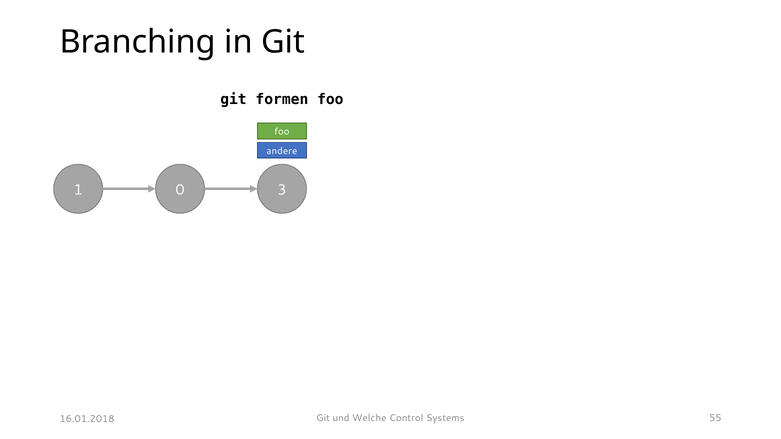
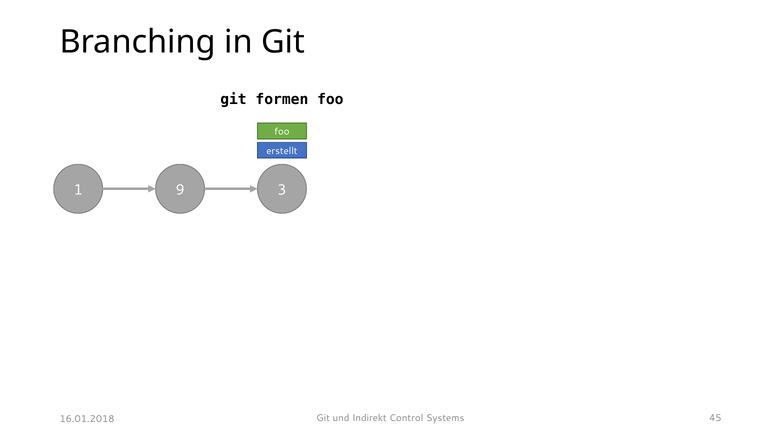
andere: andere -> erstellt (282, 151)
0: 0 -> 9 (180, 190)
Welche: Welche -> Indirekt (369, 419)
55: 55 -> 45 (715, 419)
